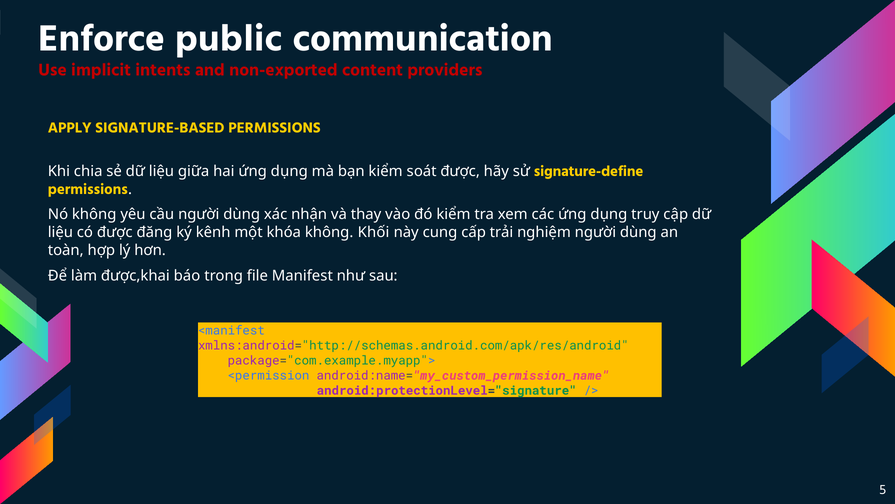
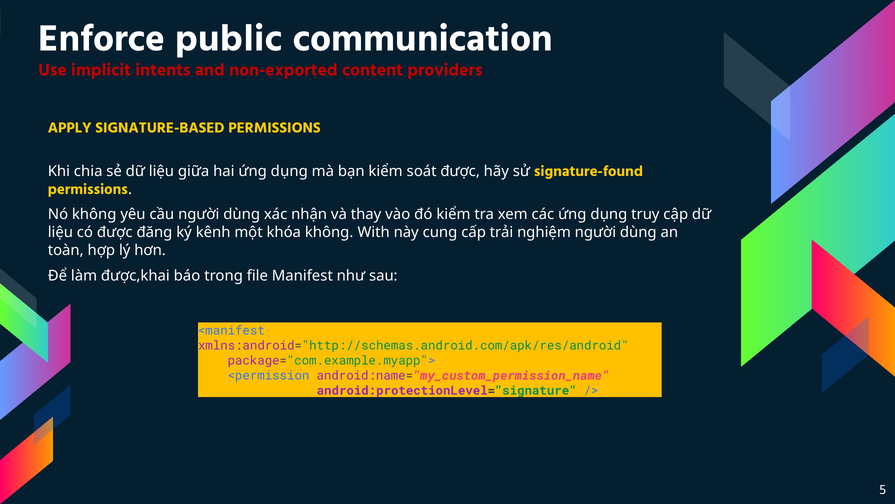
signature-define: signature-define -> signature-found (588, 171)
Khối: Khối -> With (374, 232)
